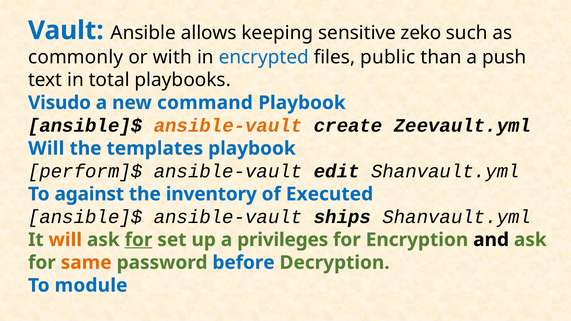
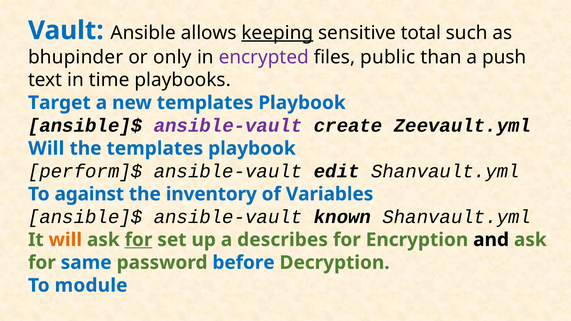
keeping underline: none -> present (277, 33)
zeko: zeko -> total (421, 33)
commonly: commonly -> bhupinder (76, 57)
with: with -> only (172, 57)
encrypted colour: blue -> purple (264, 57)
total: total -> time (109, 80)
Visudo: Visudo -> Target (59, 103)
new command: command -> templates (205, 103)
ansible-vault colour: orange -> purple (228, 126)
Executed: Executed -> Variables (330, 194)
ships: ships -> known (342, 217)
privileges: privileges -> describes (283, 240)
same colour: orange -> blue (86, 263)
